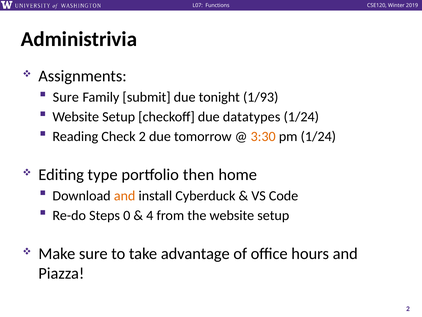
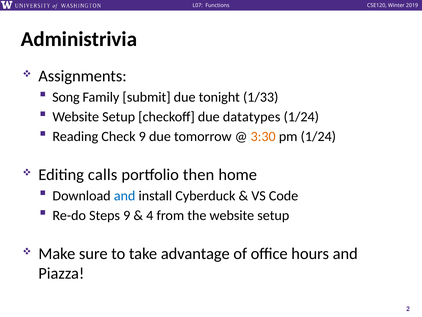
Sure: Sure -> Song (66, 97)
1/93: 1/93 -> 1/33 (261, 97)
Check 2: 2 -> 9 (142, 136)
type: type -> calls (103, 174)
and colour: orange -> blue (125, 195)
Steps 0: 0 -> 9 (127, 215)
